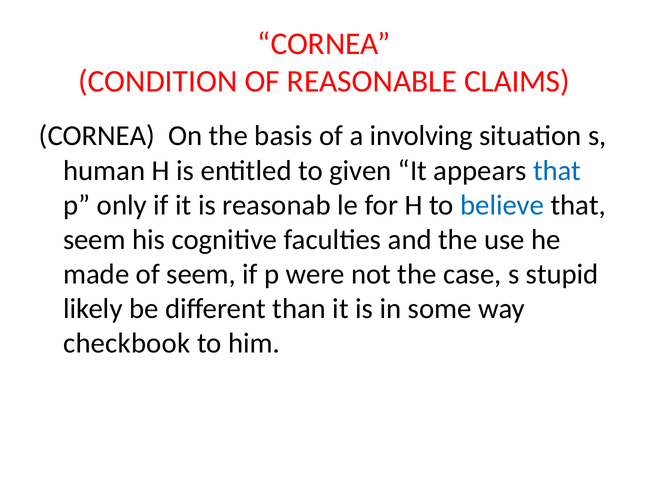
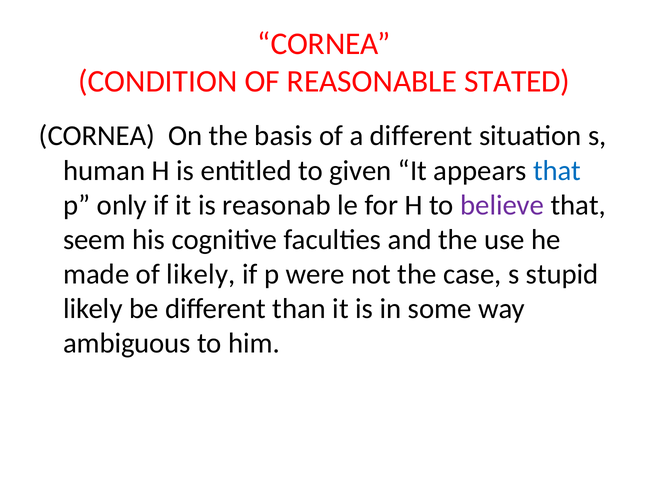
CLAIMS: CLAIMS -> STATED (517, 82)
a involving: involving -> different (421, 136)
believe colour: blue -> purple (502, 205)
of seem: seem -> likely (201, 274)
checkbook: checkbook -> ambiguous (127, 343)
